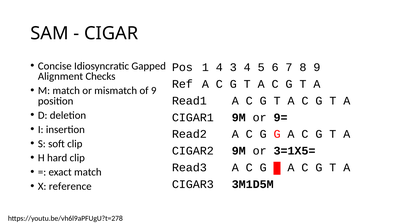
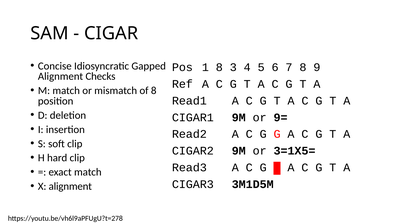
1 4: 4 -> 8 (219, 67)
of 9: 9 -> 8 (154, 91)
X reference: reference -> alignment (70, 187)
